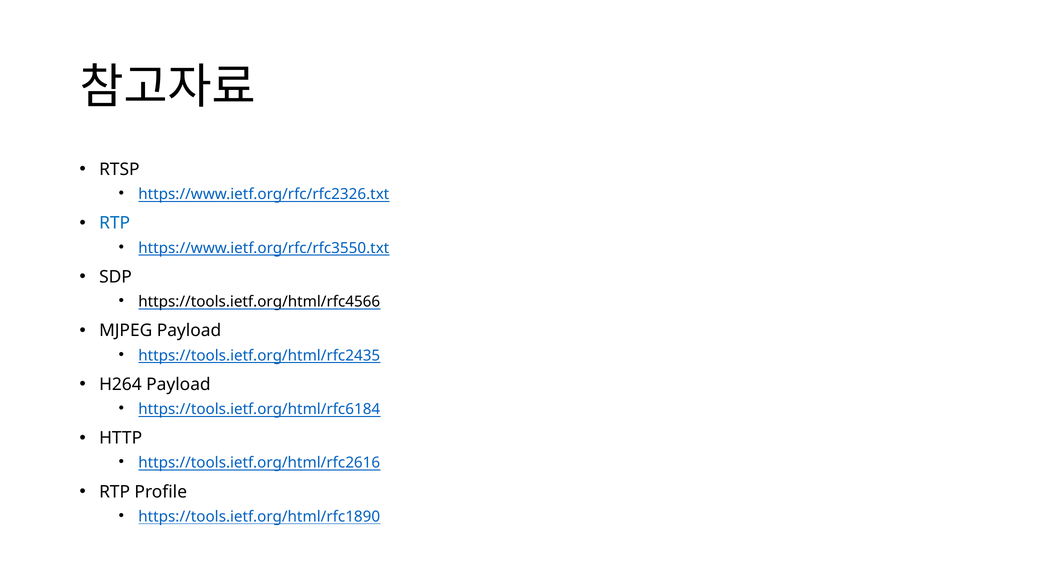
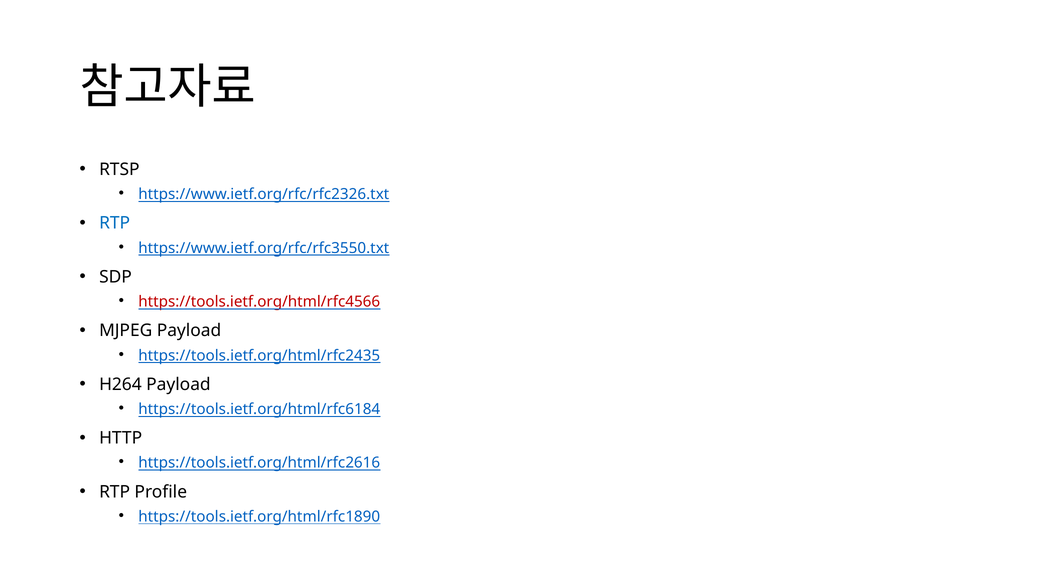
https://tools.ietf.org/html/rfc4566 colour: black -> red (259, 302)
